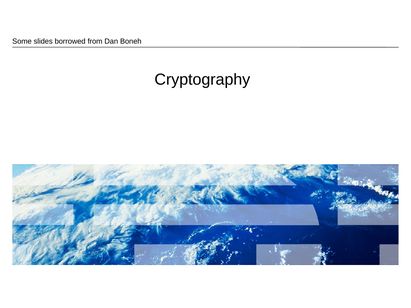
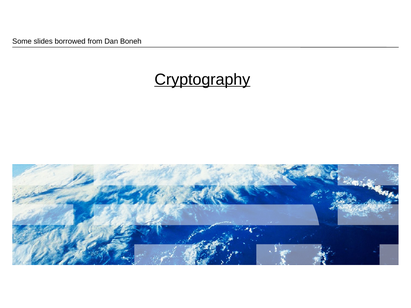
Cryptography underline: none -> present (202, 80)
